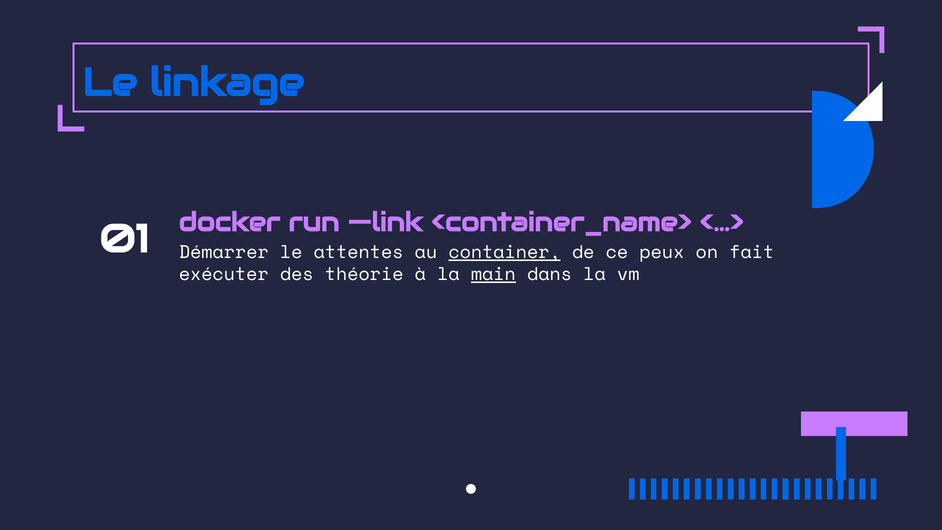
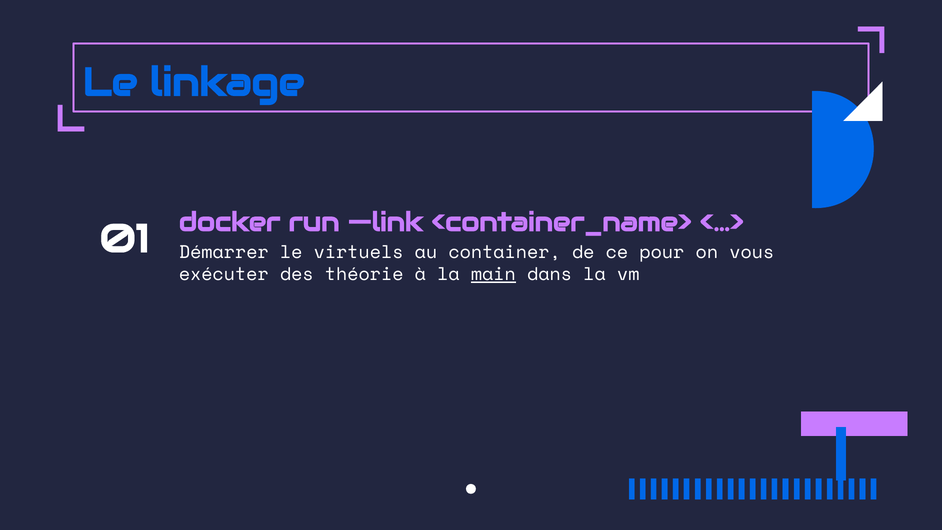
attentes: attentes -> virtuels (359, 252)
container underline: present -> none (505, 252)
peux: peux -> pour (662, 252)
fait: fait -> vous (752, 252)
